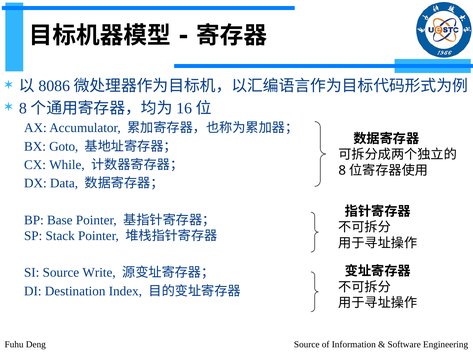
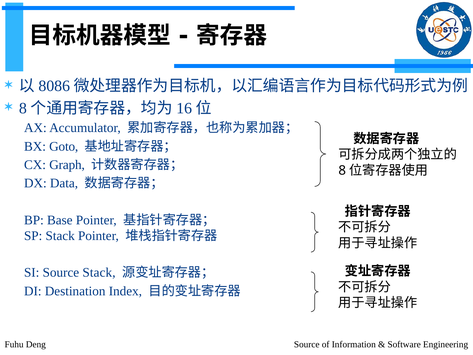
While: While -> Graph (67, 165)
Source Write: Write -> Stack (99, 272)
